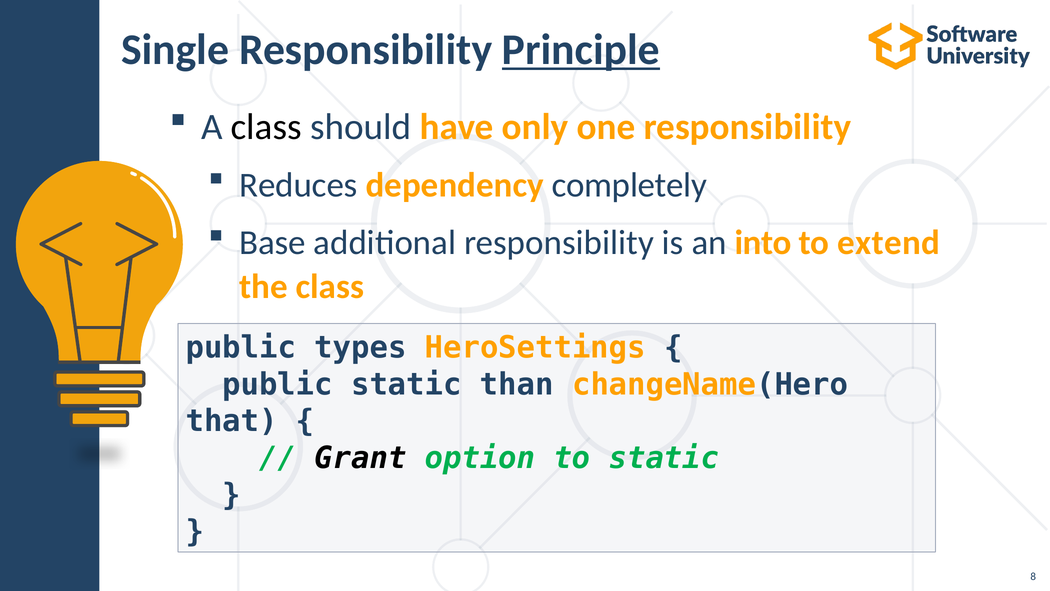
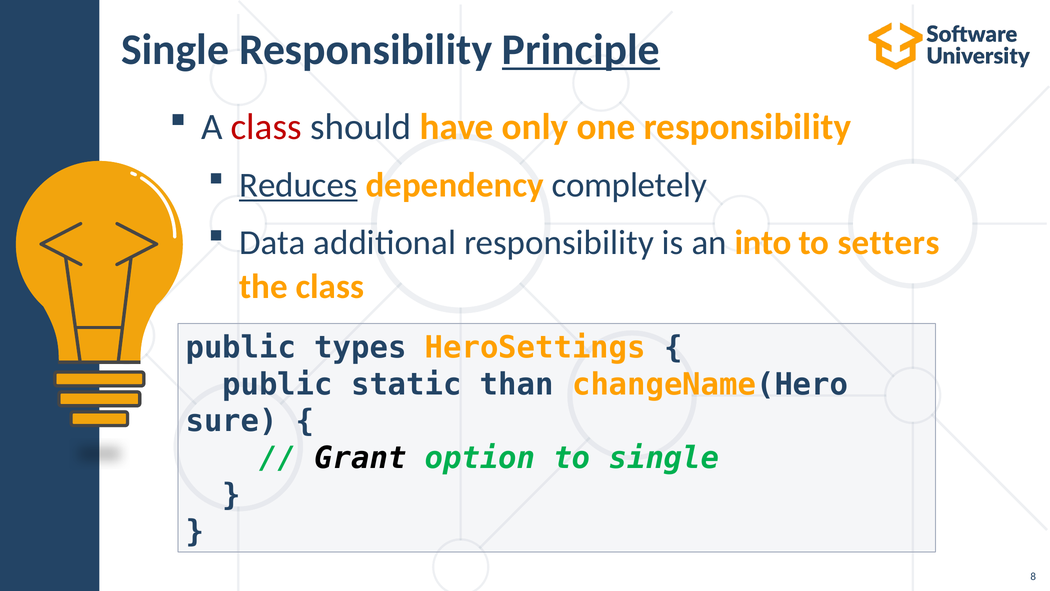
class colour: black -> red (266, 127)
Reduces underline: none -> present (298, 185)
Base: Base -> Data (272, 242)
extend: extend -> setters (889, 242)
that: that -> sure (232, 421)
to static: static -> single (664, 458)
